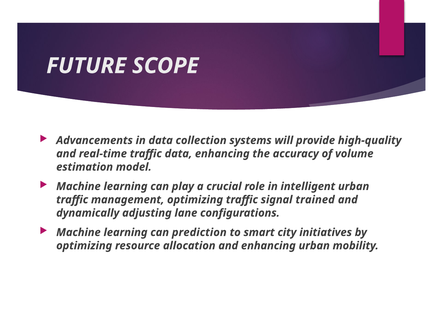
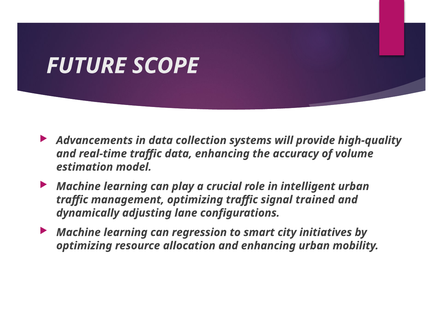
prediction: prediction -> regression (199, 233)
